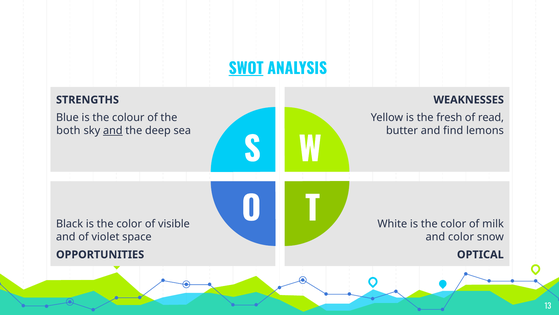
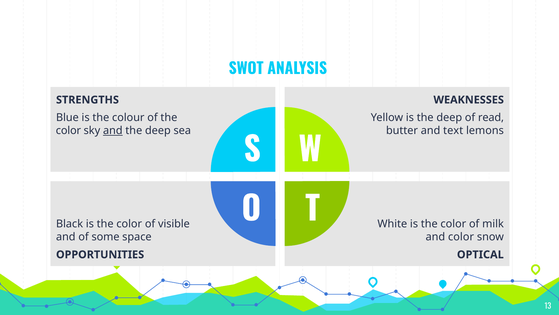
SWOT underline: present -> none (246, 69)
is the fresh: fresh -> deep (449, 117)
both: both -> color (68, 130)
find: find -> text (453, 130)
violet: violet -> some (105, 236)
